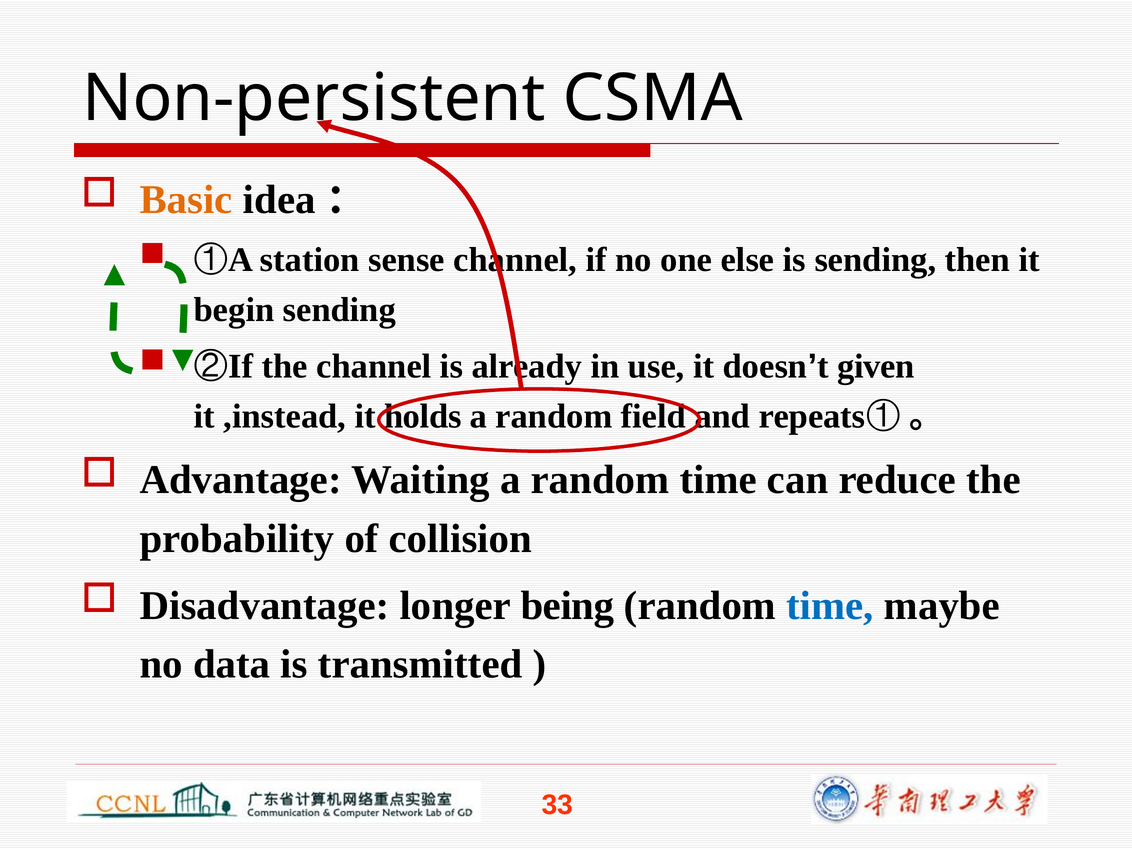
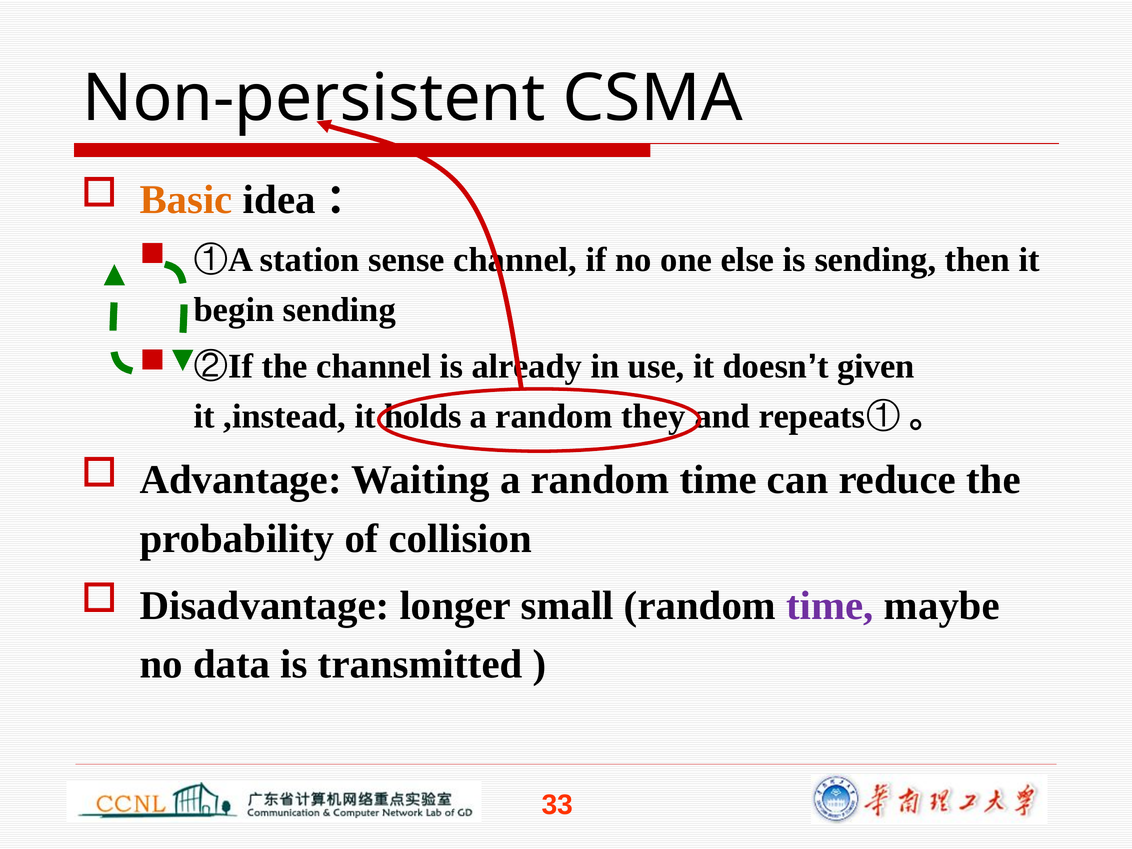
field: field -> they (653, 416)
being: being -> small (567, 606)
time colour: blue -> purple (830, 606)
